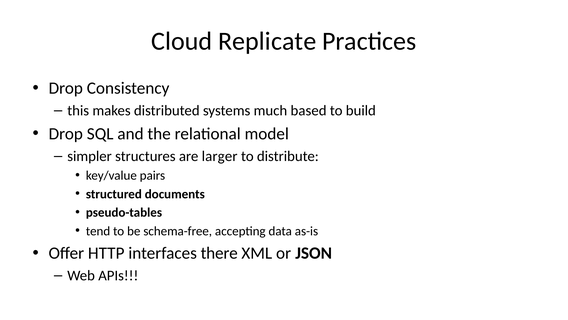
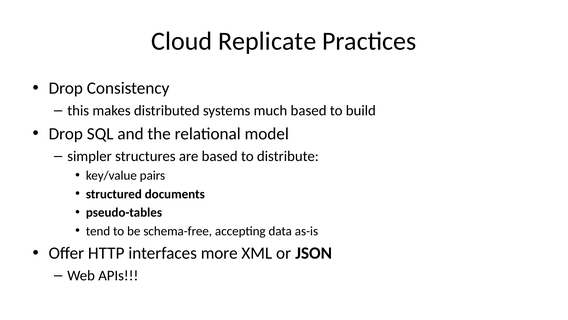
are larger: larger -> based (220, 156)
there: there -> more (219, 253)
